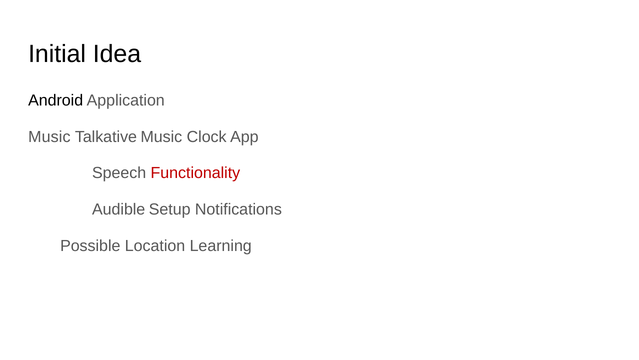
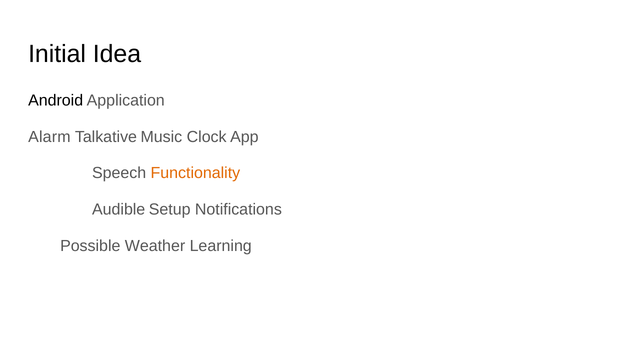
Music: Music -> Alarm (49, 137)
Functionality colour: red -> orange (195, 173)
Location: Location -> Weather (155, 245)
